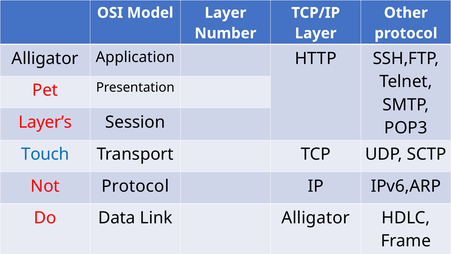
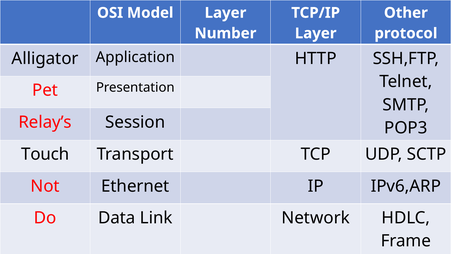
Layer’s: Layer’s -> Relay’s (45, 122)
Touch colour: blue -> black (45, 154)
Not Protocol: Protocol -> Ethernet (135, 186)
Link Alligator: Alligator -> Network (316, 218)
